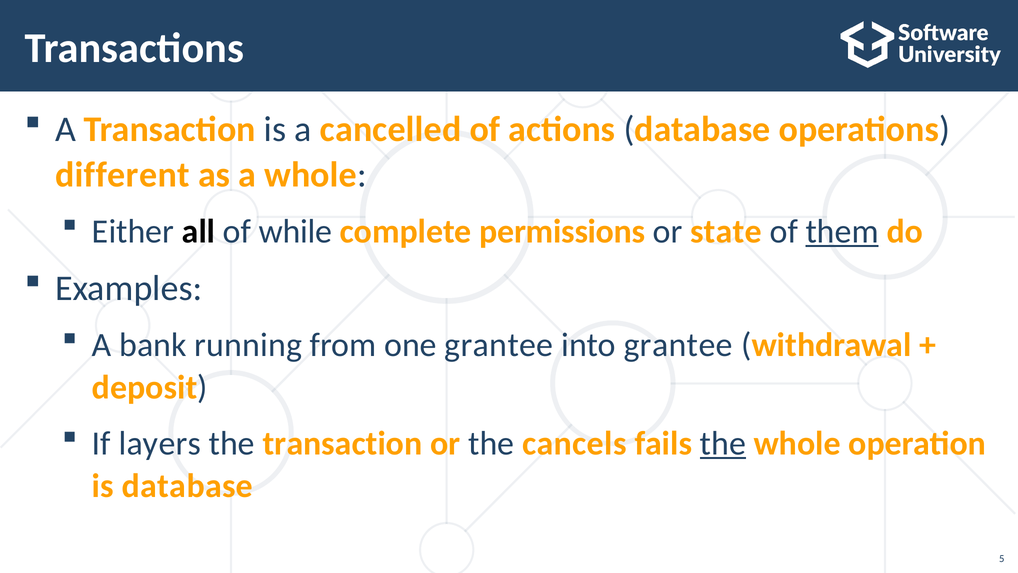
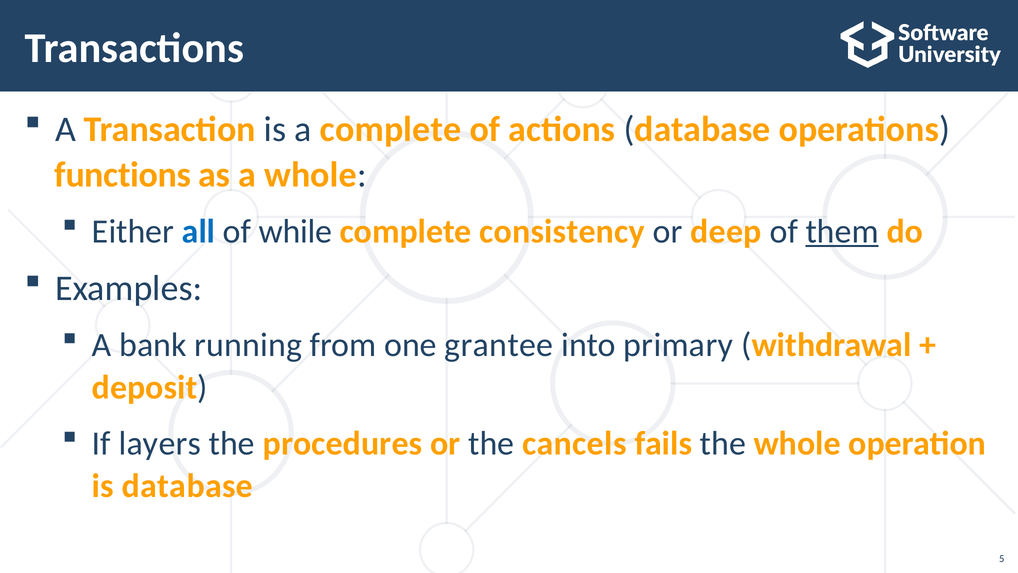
a cancelled: cancelled -> complete (391, 129)
different: different -> functions (123, 175)
all colour: black -> blue (199, 231)
permissions: permissions -> consistency (562, 231)
state: state -> deep (726, 231)
into grantee: grantee -> primary (678, 345)
the transaction: transaction -> procedures (343, 443)
the underline: present -> none (723, 443)
